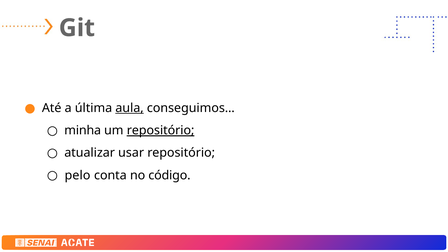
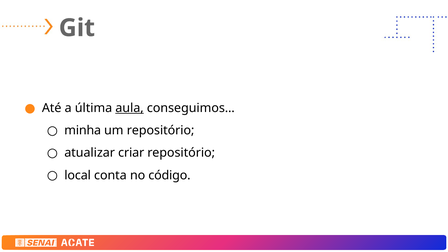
repositório underline: present -> none (161, 130)
usar: usar -> criar (131, 153)
pelo: pelo -> local (78, 175)
